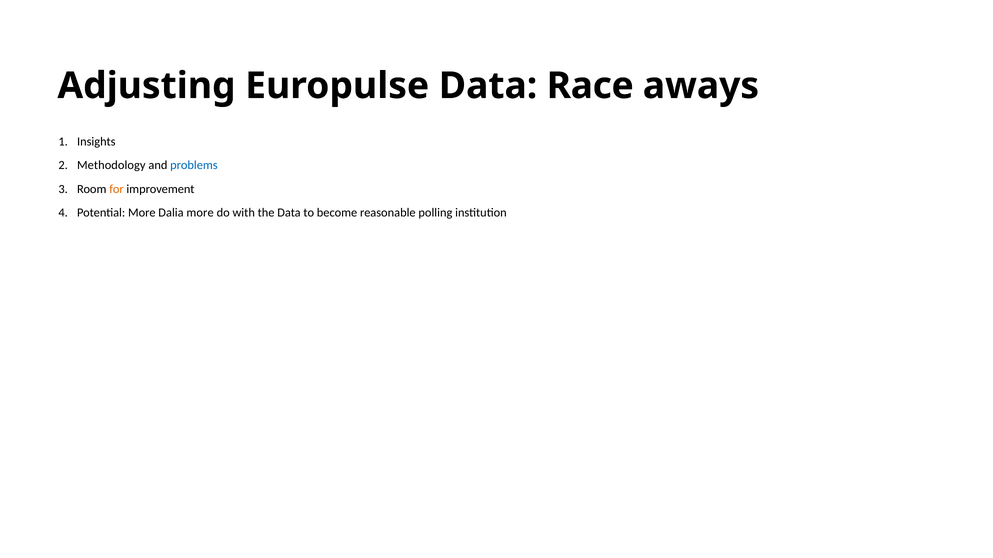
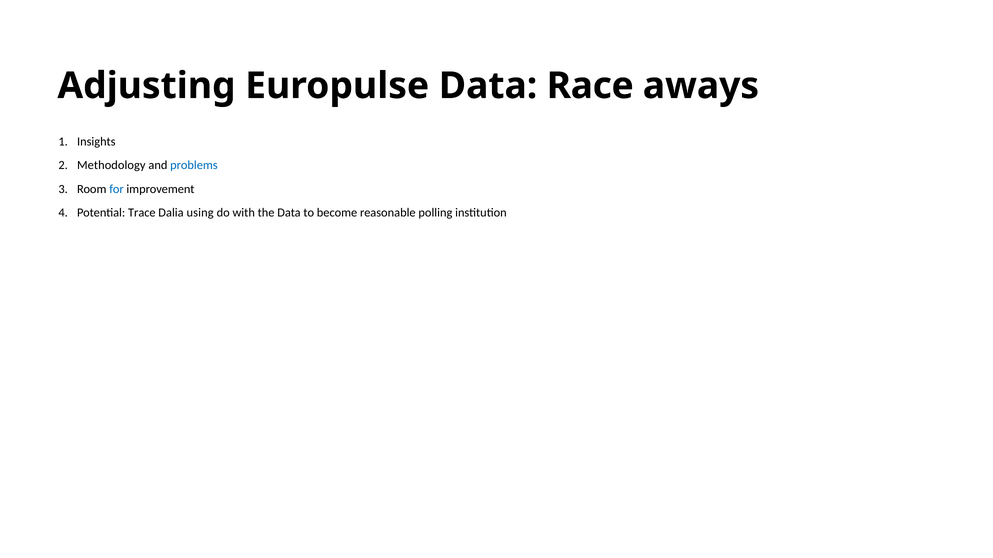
for colour: orange -> blue (117, 189)
Potential More: More -> Trace (142, 213)
Dalia more: more -> using (200, 213)
